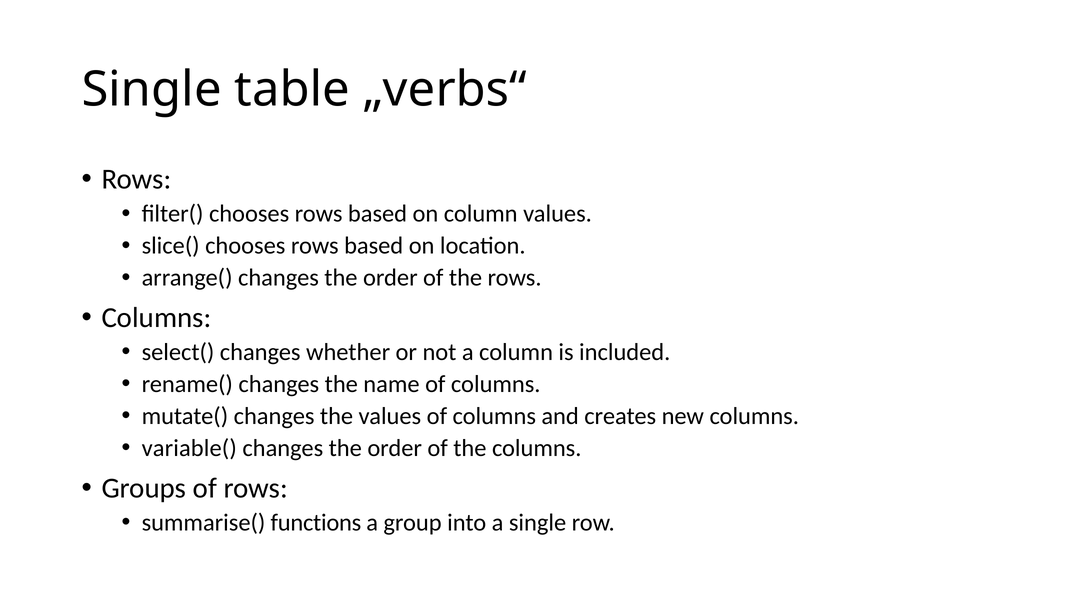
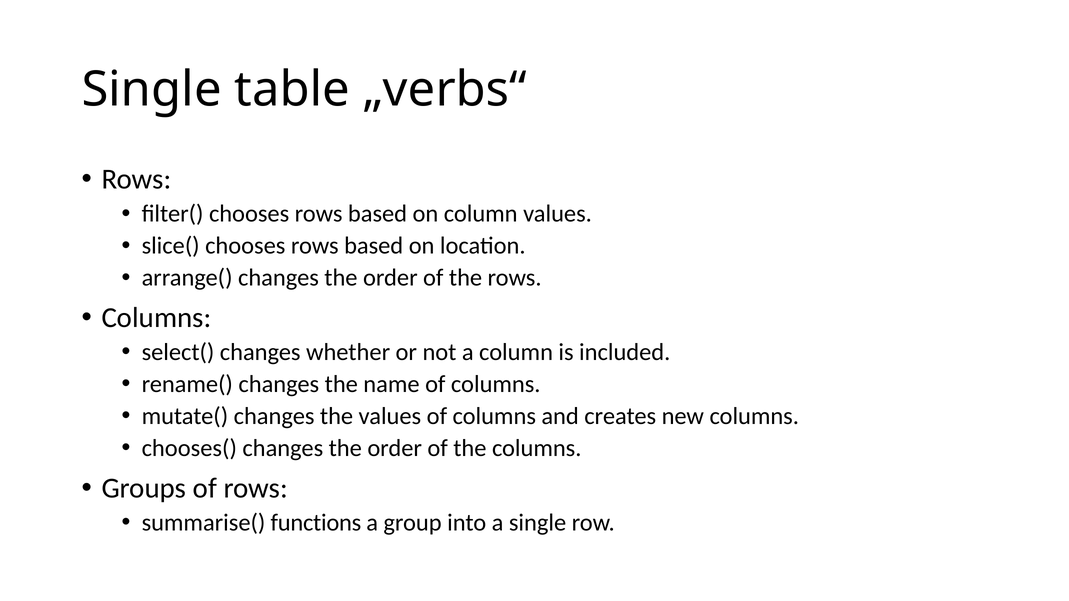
variable(: variable( -> chooses( (189, 448)
